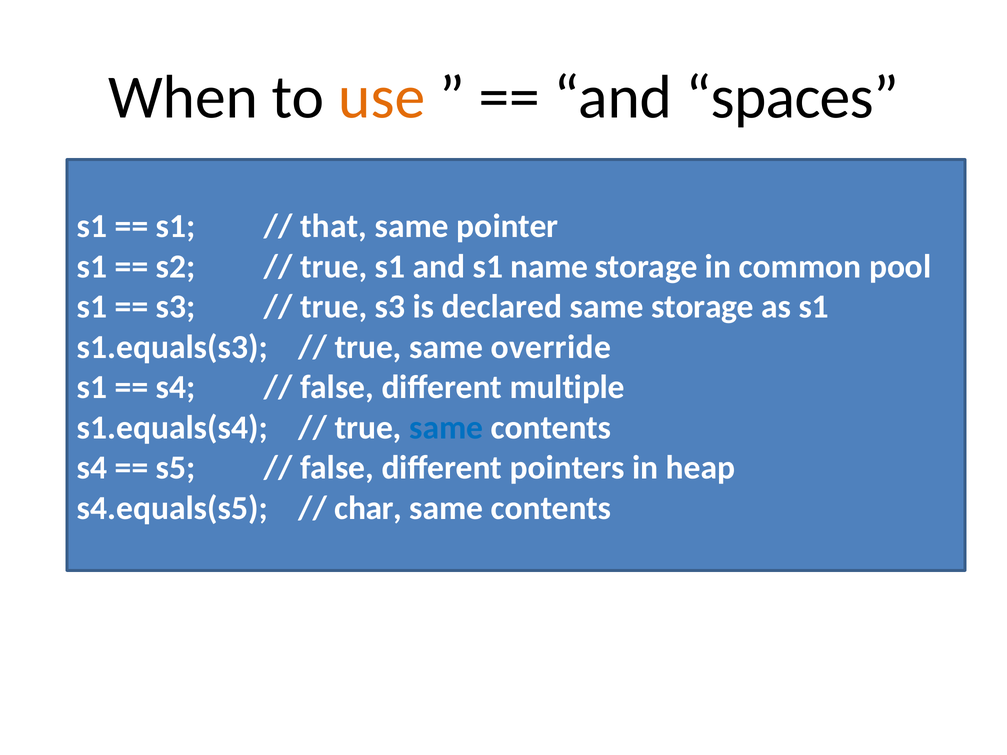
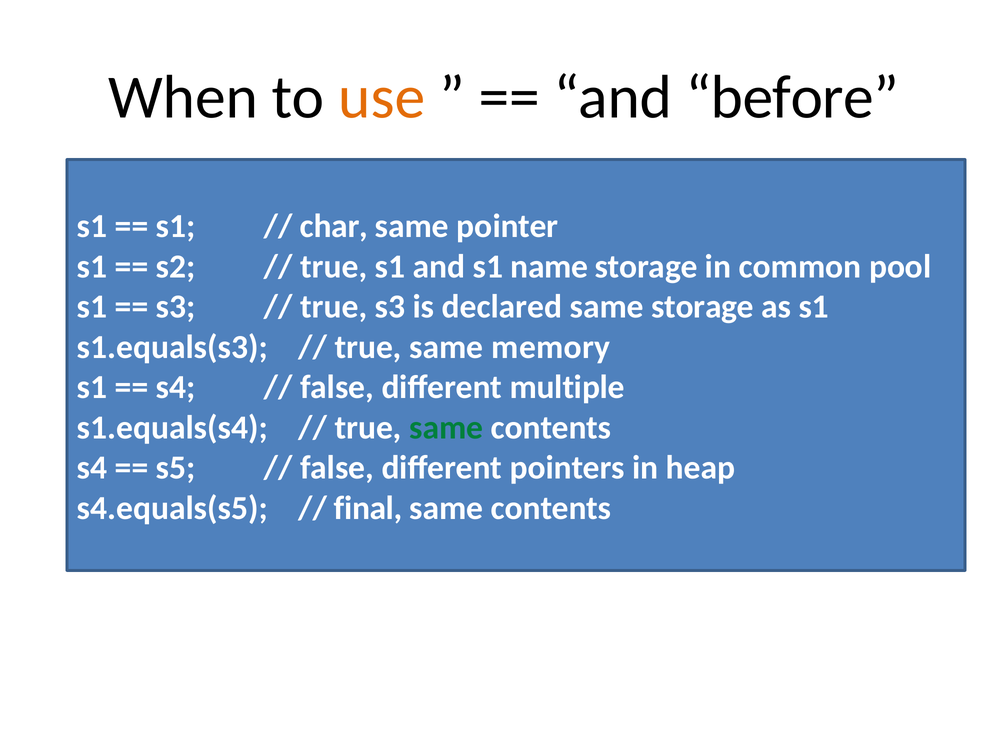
spaces: spaces -> before (792, 97)
that: that -> char (334, 226)
override: override -> memory (551, 347)
same colour: blue -> green (446, 428)
char: char -> final (368, 508)
